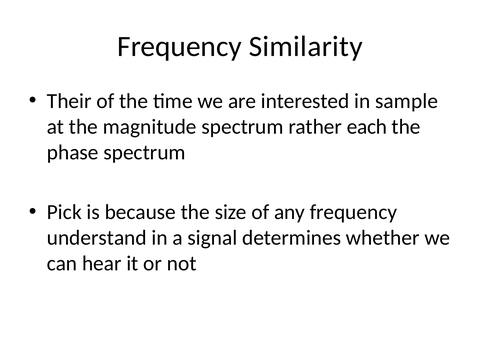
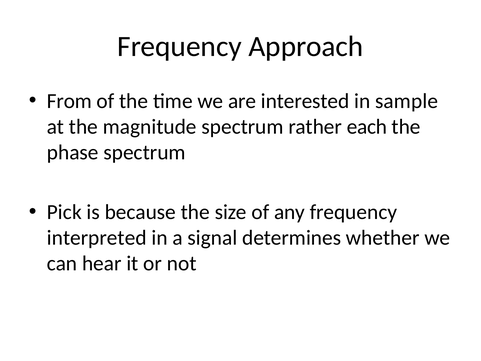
Similarity: Similarity -> Approach (306, 47)
Their: Their -> From (69, 101)
understand: understand -> interpreted (97, 238)
